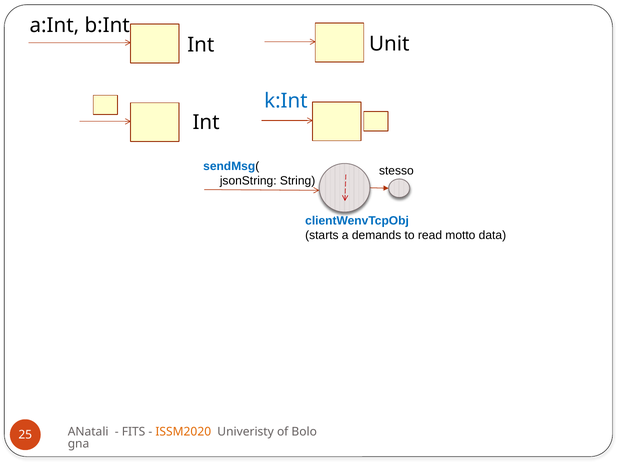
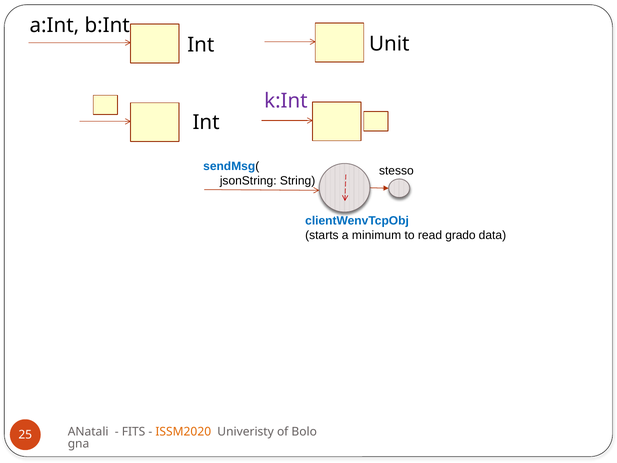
k:Int colour: blue -> purple (286, 101)
demands: demands -> minimum (377, 235)
motto: motto -> grado (460, 235)
